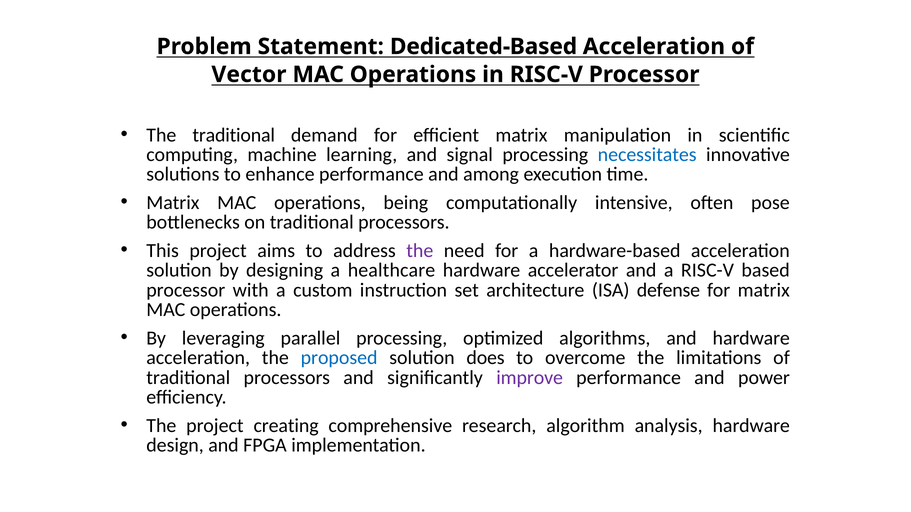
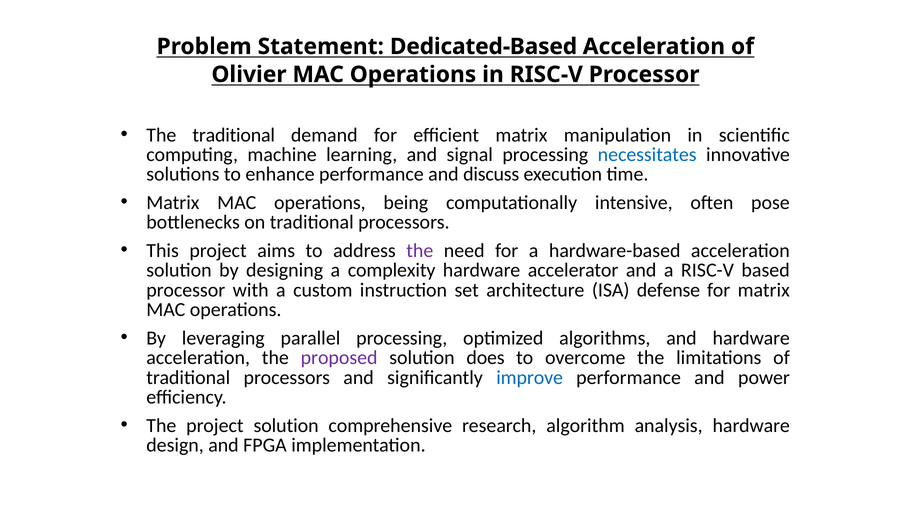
Vector: Vector -> Olivier (249, 75)
among: among -> discuss (491, 175)
healthcare: healthcare -> complexity (392, 271)
proposed colour: blue -> purple (339, 358)
improve colour: purple -> blue (530, 378)
project creating: creating -> solution (286, 426)
